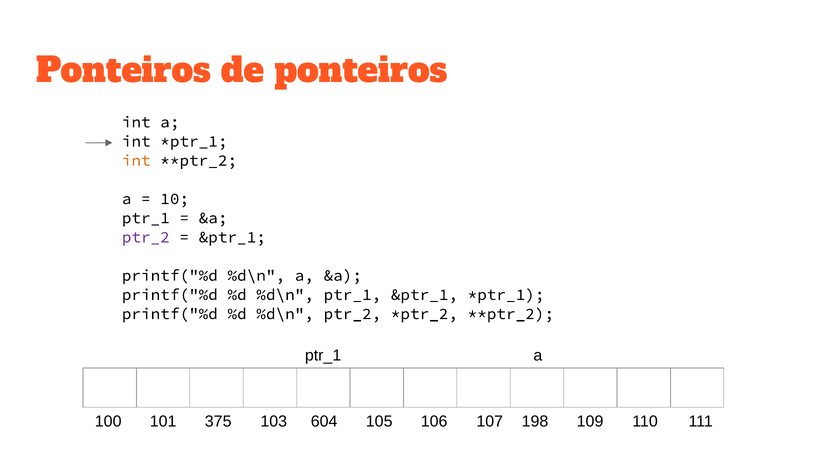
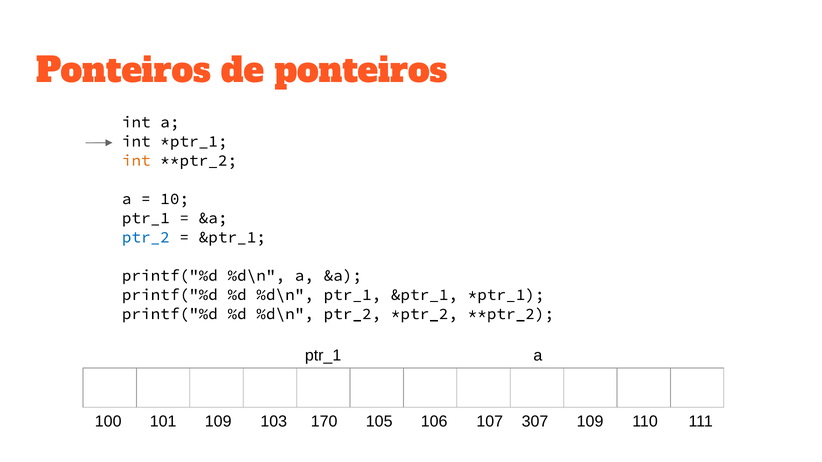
ptr_2 colour: purple -> blue (146, 237)
101 375: 375 -> 109 (218, 422)
604: 604 -> 170 (324, 422)
198: 198 -> 307 (535, 422)
